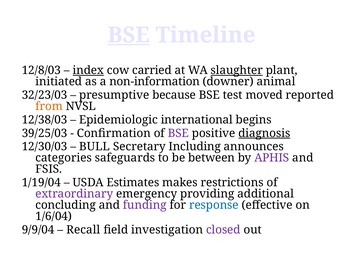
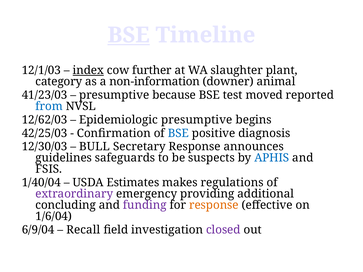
12/8/03: 12/8/03 -> 12/1/03 (41, 70)
carried: carried -> further (152, 70)
slaughter underline: present -> none (237, 70)
initiated: initiated -> category (59, 82)
32/23/03: 32/23/03 -> 41/23/03 (45, 95)
from colour: orange -> blue (49, 106)
12/38/03: 12/38/03 -> 12/62/03 (45, 120)
Epidemiologic international: international -> presumptive (197, 120)
39/25/03: 39/25/03 -> 42/25/03 (45, 133)
BSE colour: purple -> blue (178, 133)
diagnosis underline: present -> none (264, 133)
Secretary Including: Including -> Response (195, 147)
categories: categories -> guidelines (64, 158)
between: between -> suspects (211, 158)
APHIS colour: purple -> blue (272, 158)
1/19/04: 1/19/04 -> 1/40/04 (41, 183)
restrictions: restrictions -> regulations (232, 183)
response colour: blue -> orange (214, 205)
9/9/04: 9/9/04 -> 6/9/04 (38, 230)
